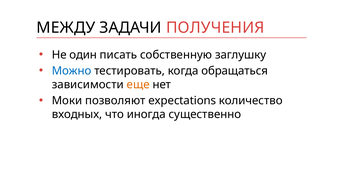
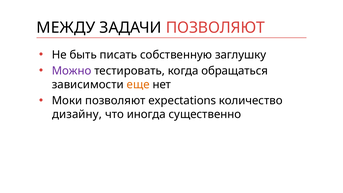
ЗАДАЧИ ПОЛУЧЕНИЯ: ПОЛУЧЕНИЯ -> ПОЗВОЛЯЮТ (215, 28)
один: один -> быть (83, 55)
Можно colour: blue -> purple (72, 71)
входных: входных -> дизайну (77, 114)
